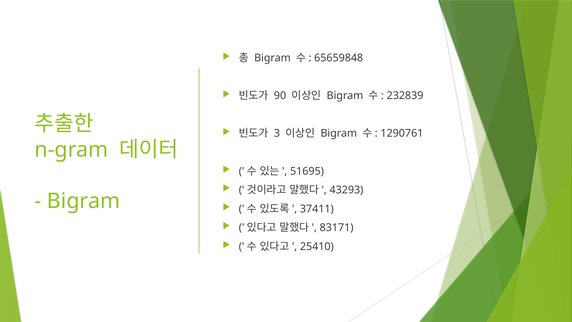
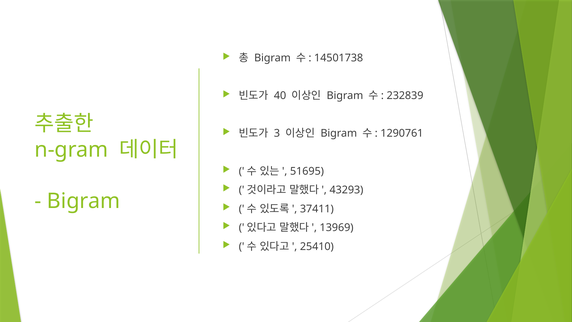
65659848: 65659848 -> 14501738 (339, 58)
90: 90 -> 40 (280, 96)
83171: 83171 -> 13969 (337, 228)
